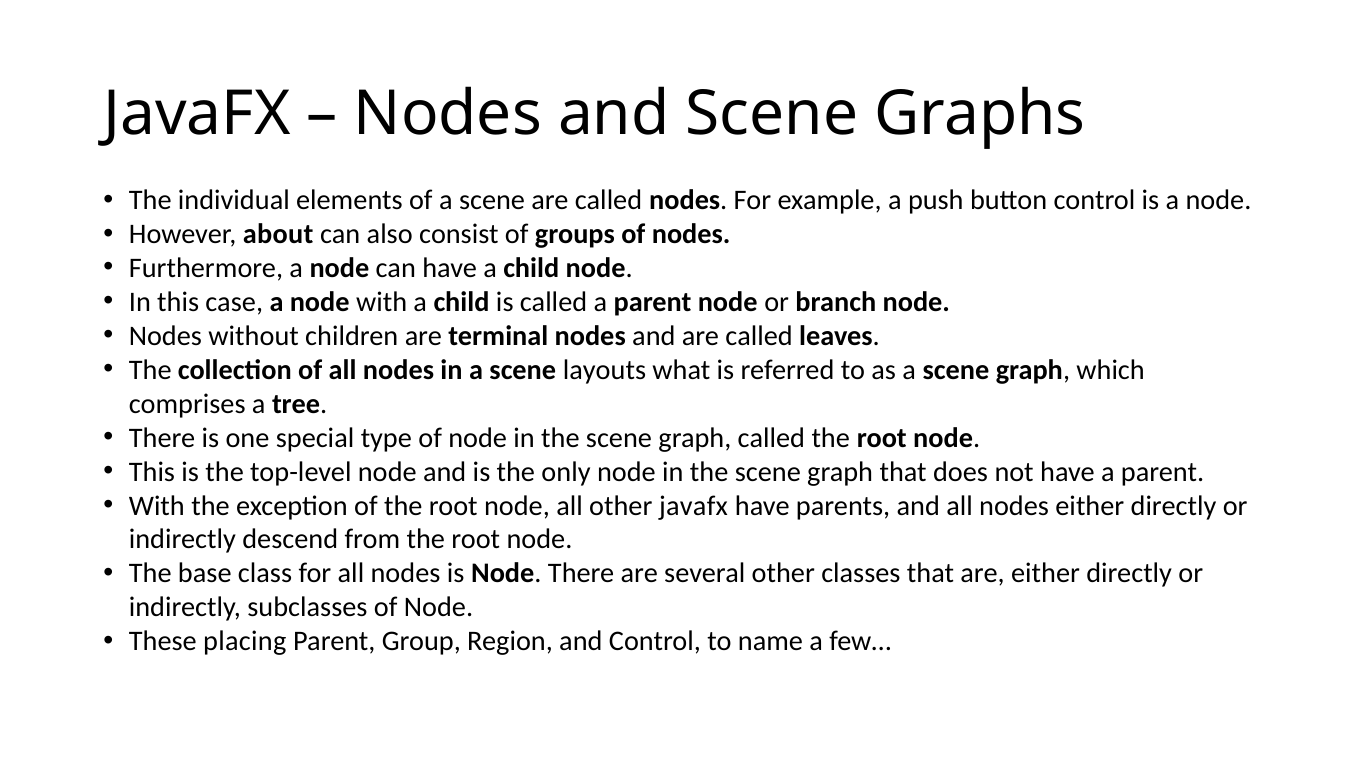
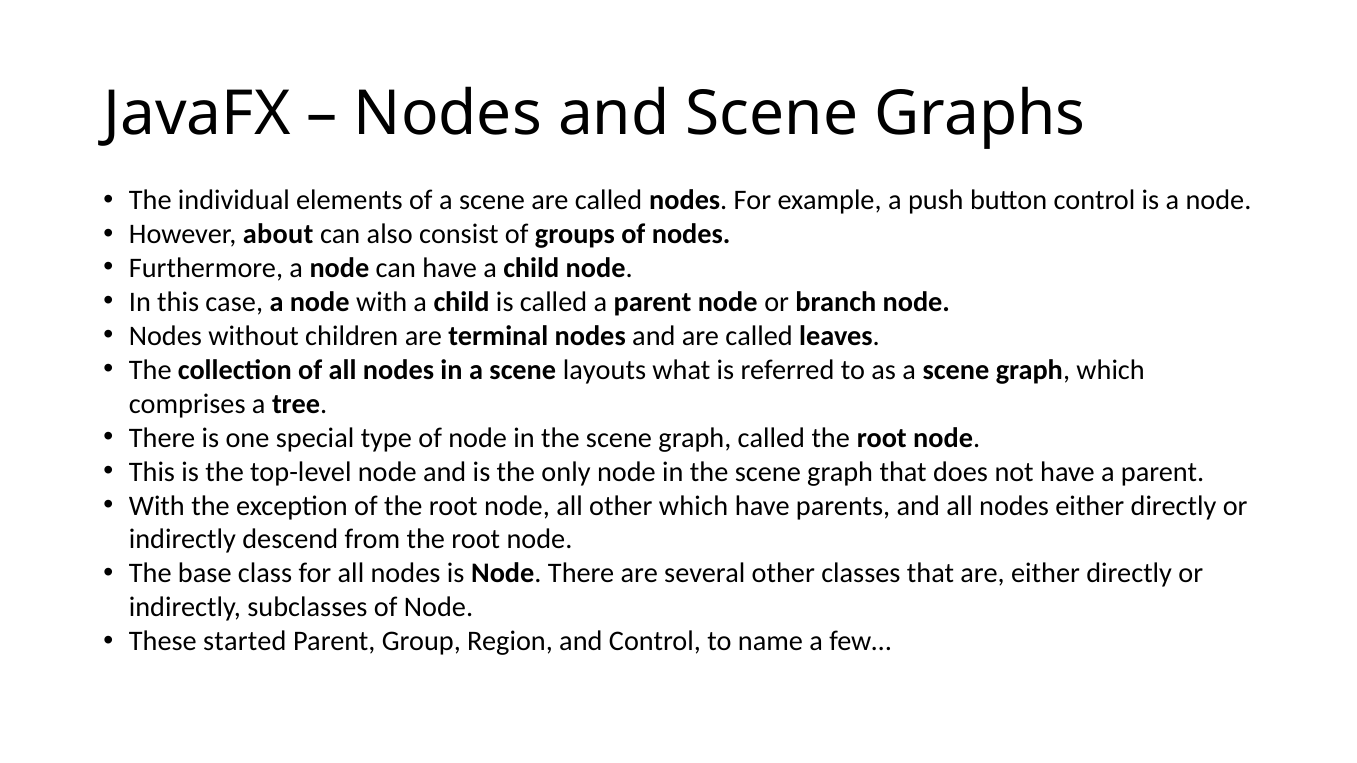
other javafx: javafx -> which (694, 506)
placing: placing -> started (245, 642)
